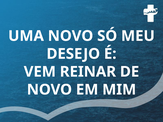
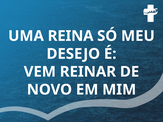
UMA NOVO: NOVO -> REINA (71, 36)
